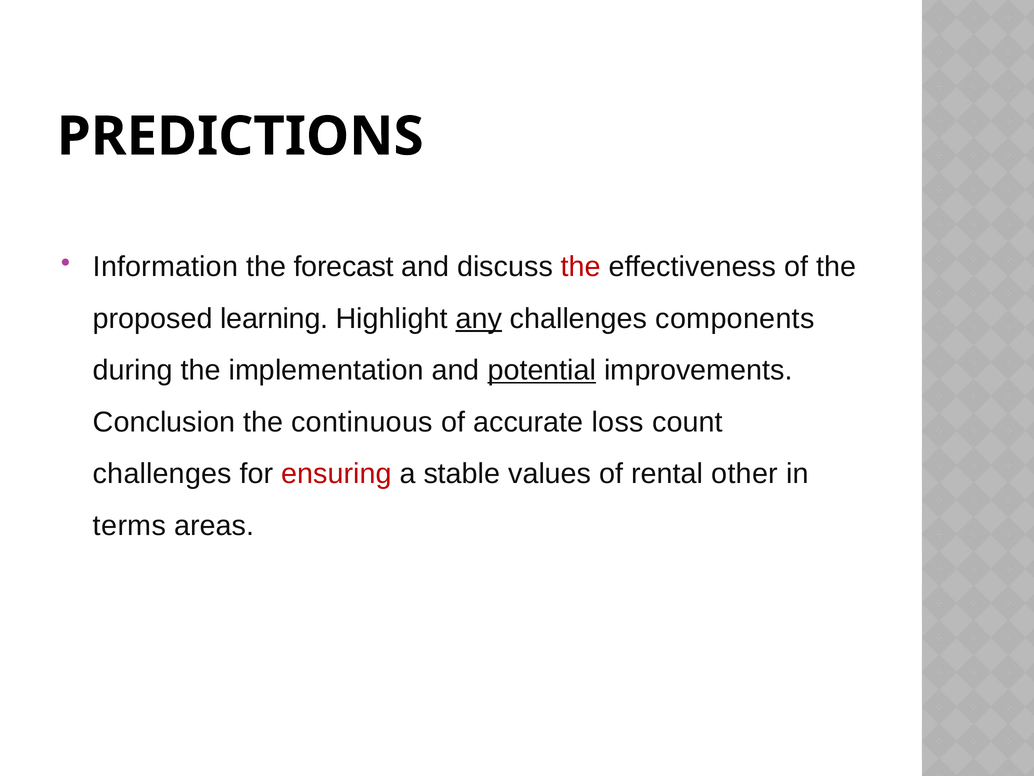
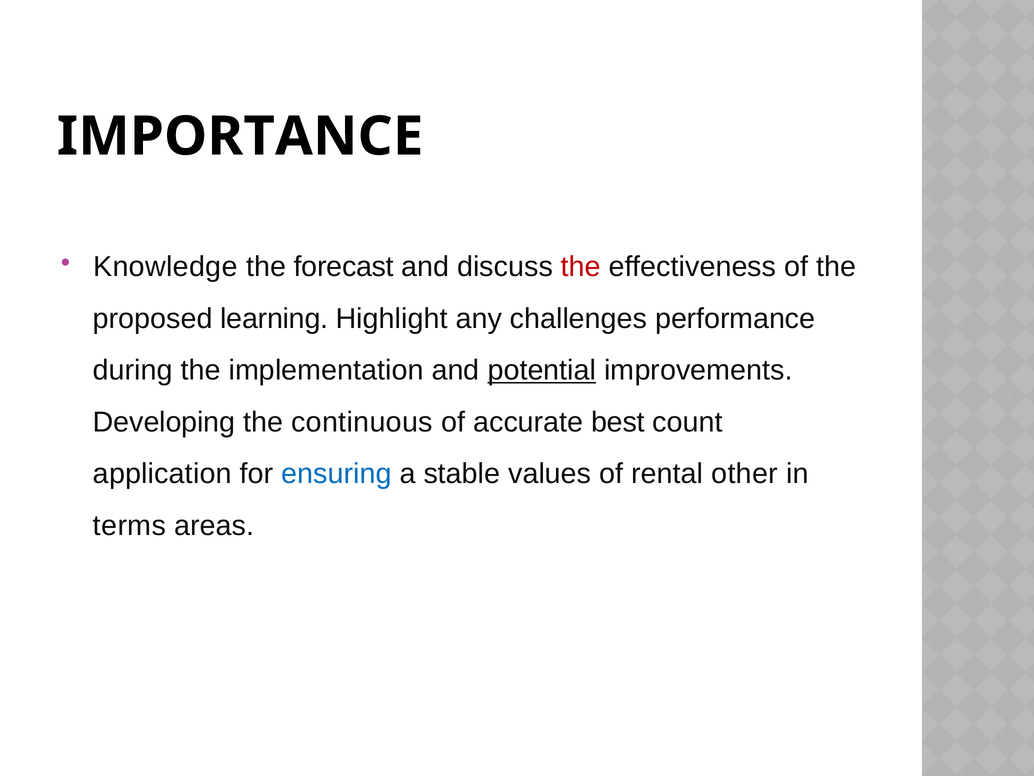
PREDICTIONS: PREDICTIONS -> IMPORTANCE (240, 136)
Information: Information -> Knowledge (165, 267)
any underline: present -> none (479, 318)
components: components -> performance (735, 318)
Conclusion: Conclusion -> Developing (164, 422)
loss: loss -> best (618, 422)
challenges: challenges -> application (162, 473)
ensuring colour: red -> blue (336, 473)
